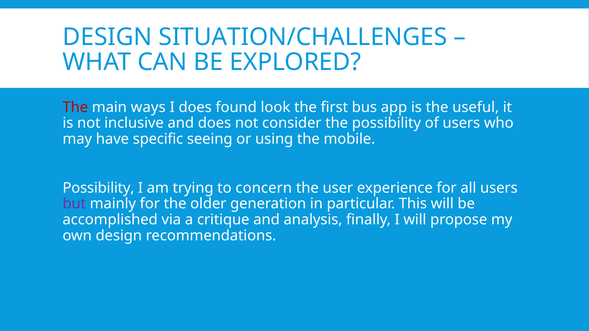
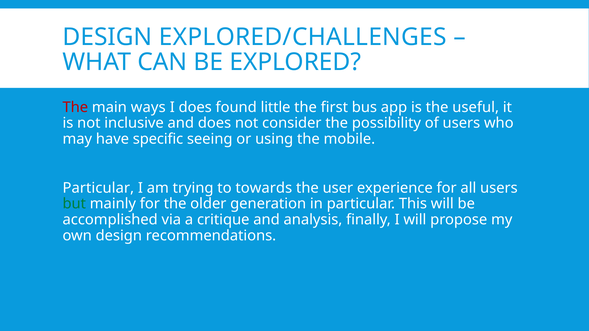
SITUATION/CHALLENGES: SITUATION/CHALLENGES -> EXPLORED/CHALLENGES (303, 37)
look: look -> little (276, 107)
Possibility: Possibility -> Particular (98, 188)
concern: concern -> towards (264, 188)
but colour: purple -> green (74, 204)
